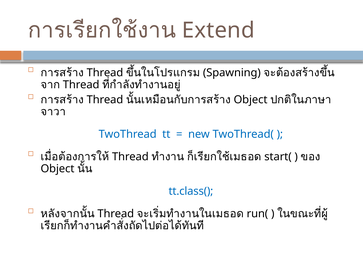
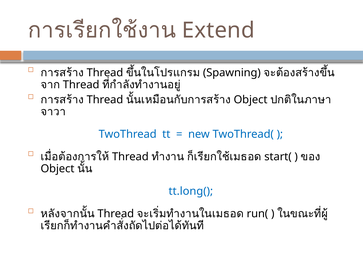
tt.class(: tt.class( -> tt.long( (191, 191)
